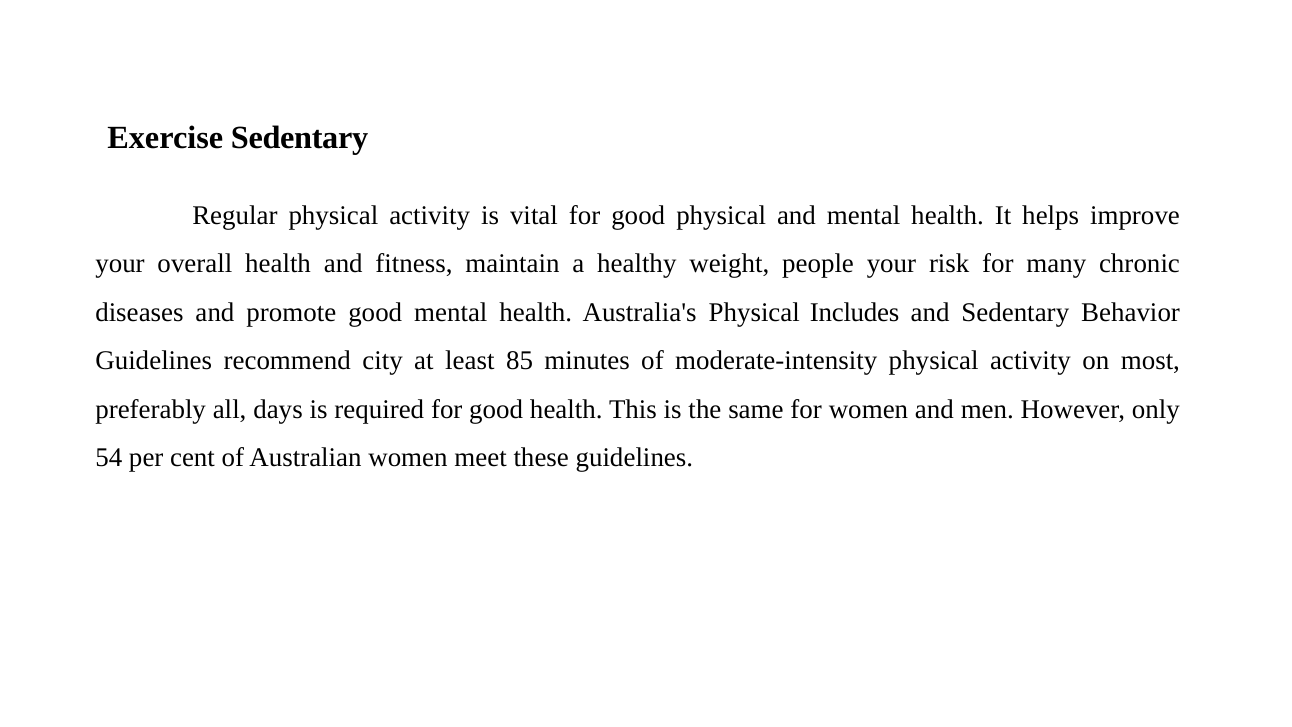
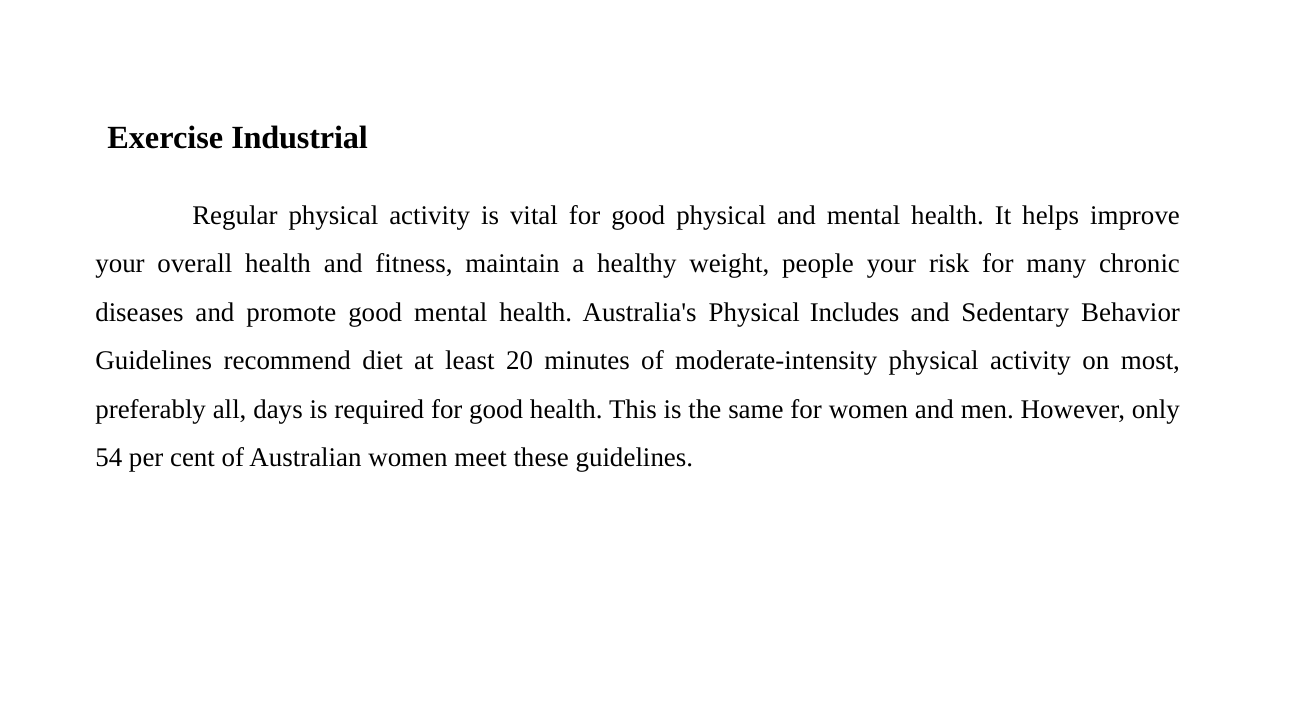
Exercise Sedentary: Sedentary -> Industrial (299, 138)
city: city -> diet (383, 361)
85: 85 -> 20 (520, 361)
